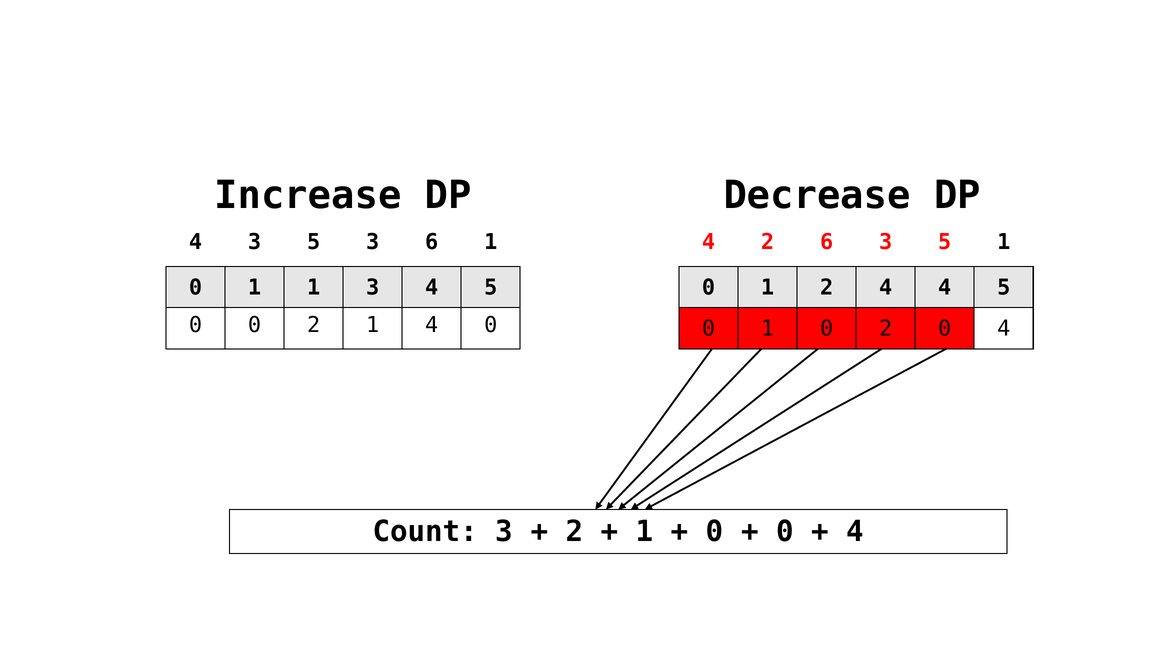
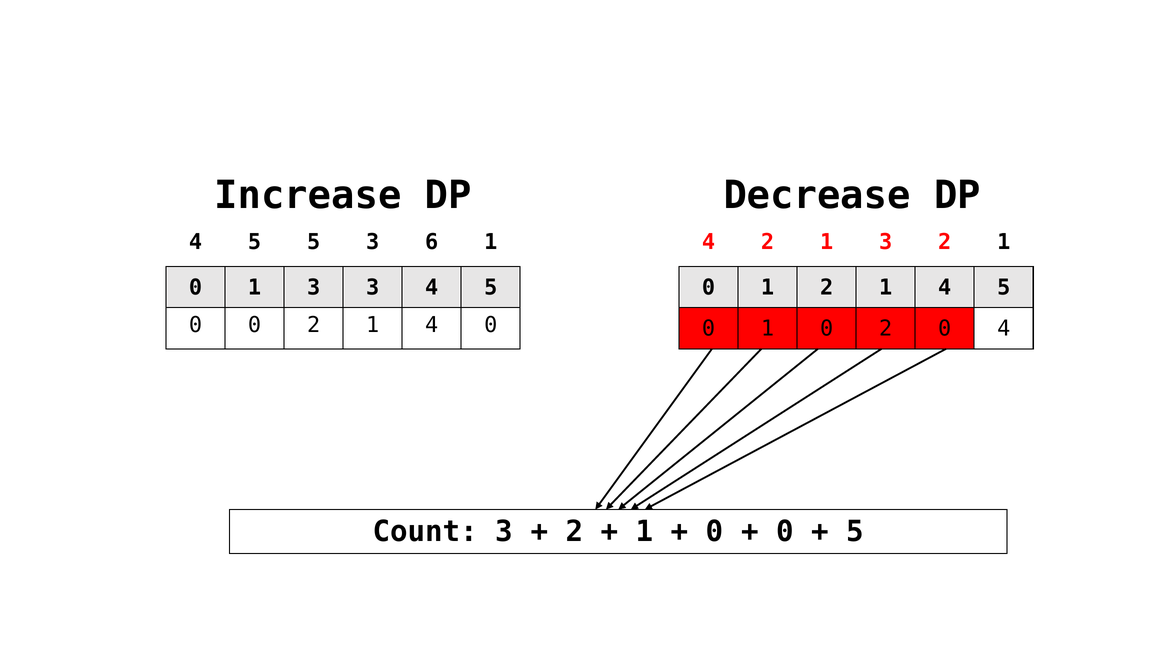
3: 3 -> 5 (255, 242)
4 2 6: 6 -> 1 (827, 242)
5: 5 -> 2 (945, 242)
0 1 1: 1 -> 3 (314, 287)
1 2 4: 4 -> 1 (886, 287)
4: 4 -> 5 (855, 531)
